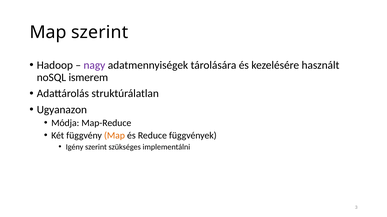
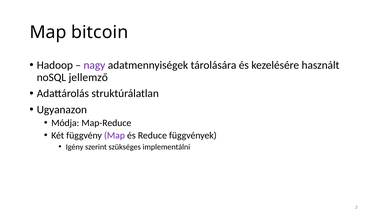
Map szerint: szerint -> bitcoin (100, 33)
ismerem: ismerem -> jellemző (88, 78)
Map colour: orange -> purple (114, 136)
